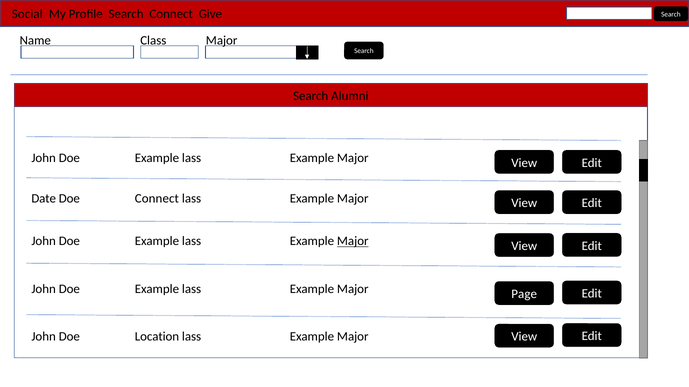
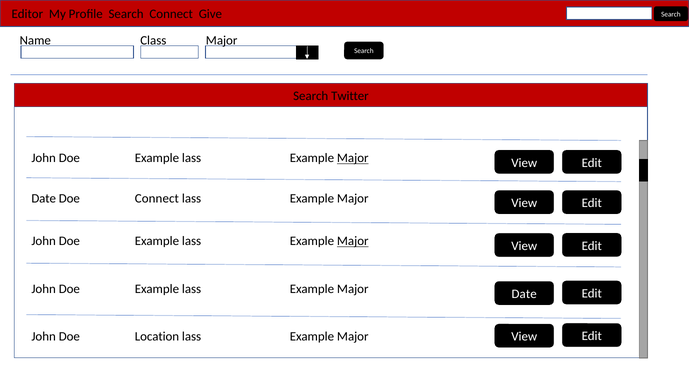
Social: Social -> Editor (27, 14)
Alumni: Alumni -> Twitter (350, 96)
Major underline: none -> present (353, 158)
Page: Page -> Date (524, 294)
